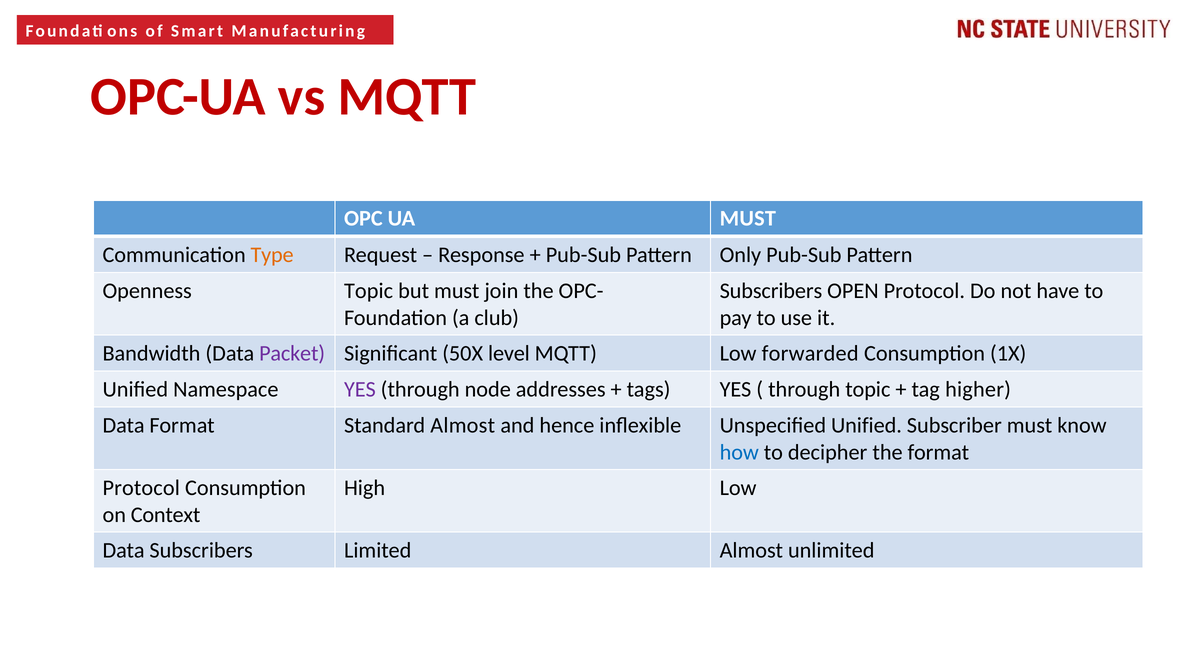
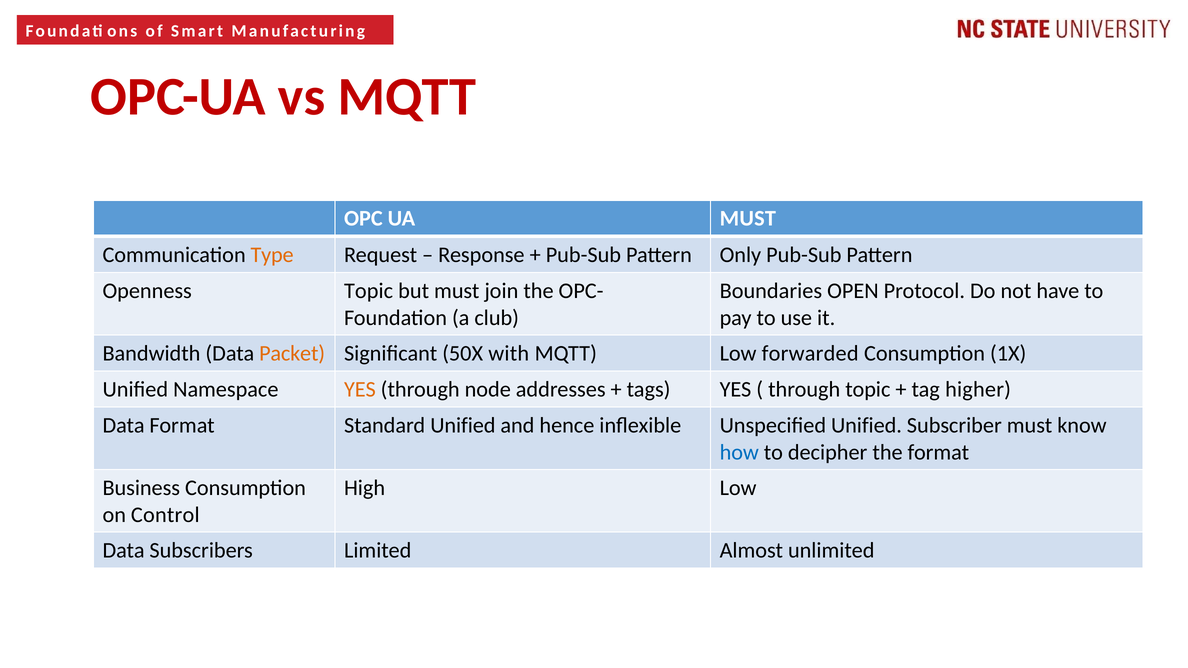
Subscribers: Subscribers -> Boundaries (771, 291)
Packet colour: purple -> orange (292, 353)
level: level -> with (509, 353)
YES colour: purple -> orange (360, 389)
Standard Almost: Almost -> Unified (463, 426)
Protocol: Protocol -> Business (141, 488)
Context: Context -> Control (165, 515)
